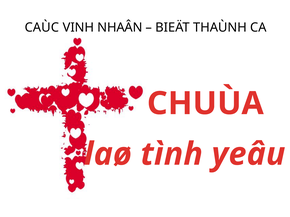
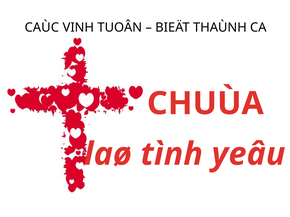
NHAÂN: NHAÂN -> TUOÂN (120, 27)
